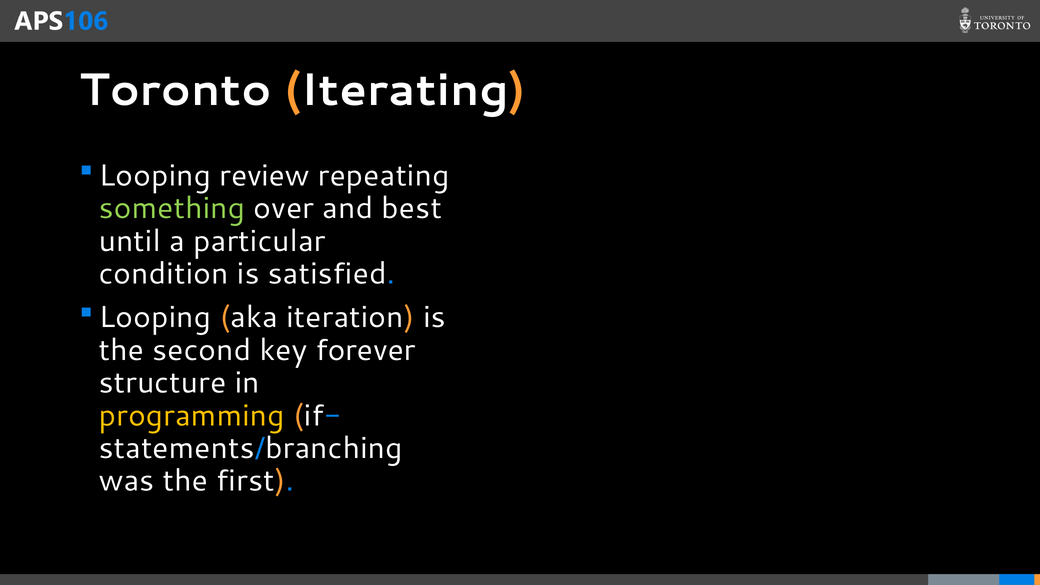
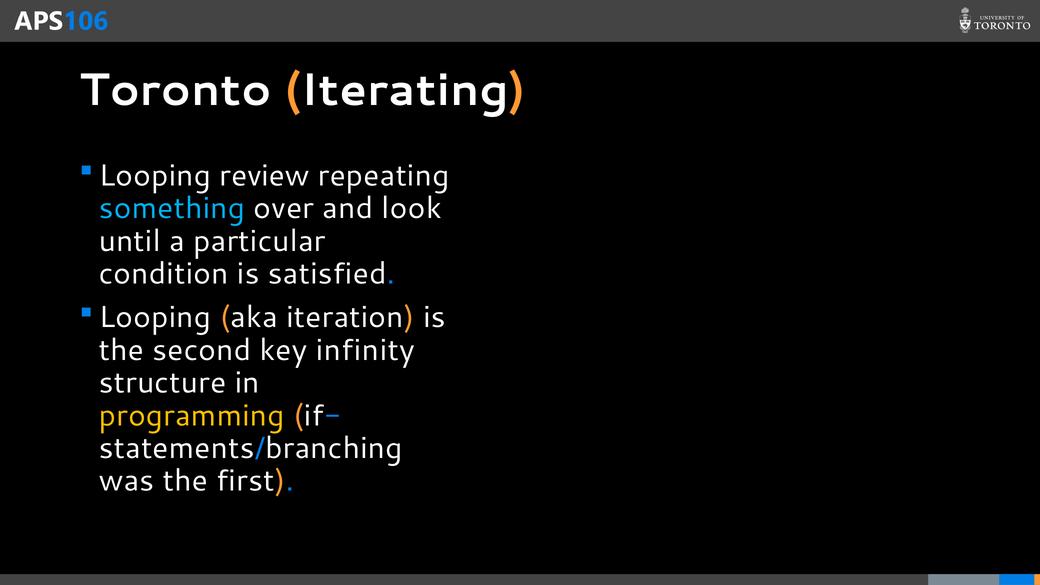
something colour: light green -> light blue (172, 208)
best: best -> look (412, 208)
forever: forever -> infinity (365, 350)
